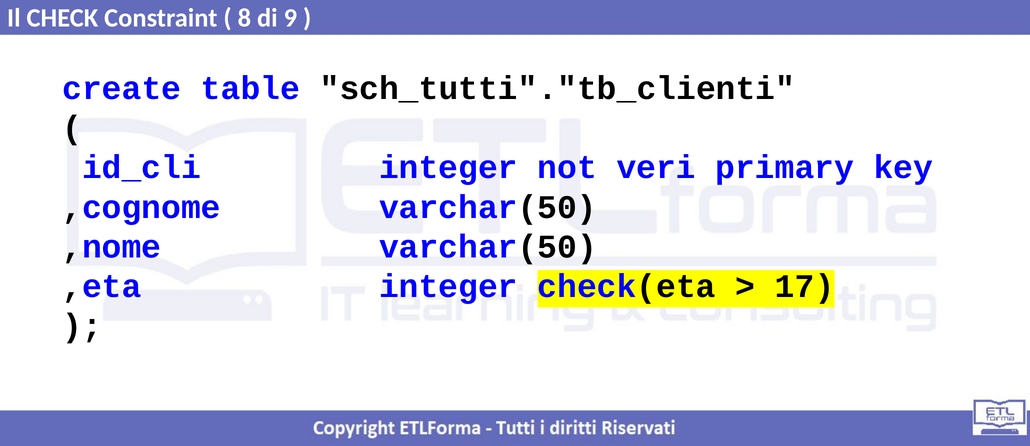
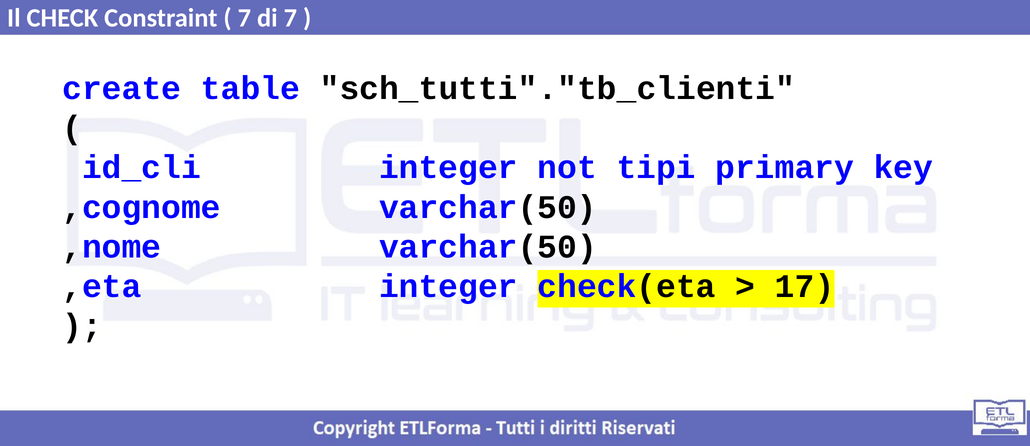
8: 8 -> 7 (244, 18)
di 9: 9 -> 7 (290, 18)
veri: veri -> tipi (656, 168)
